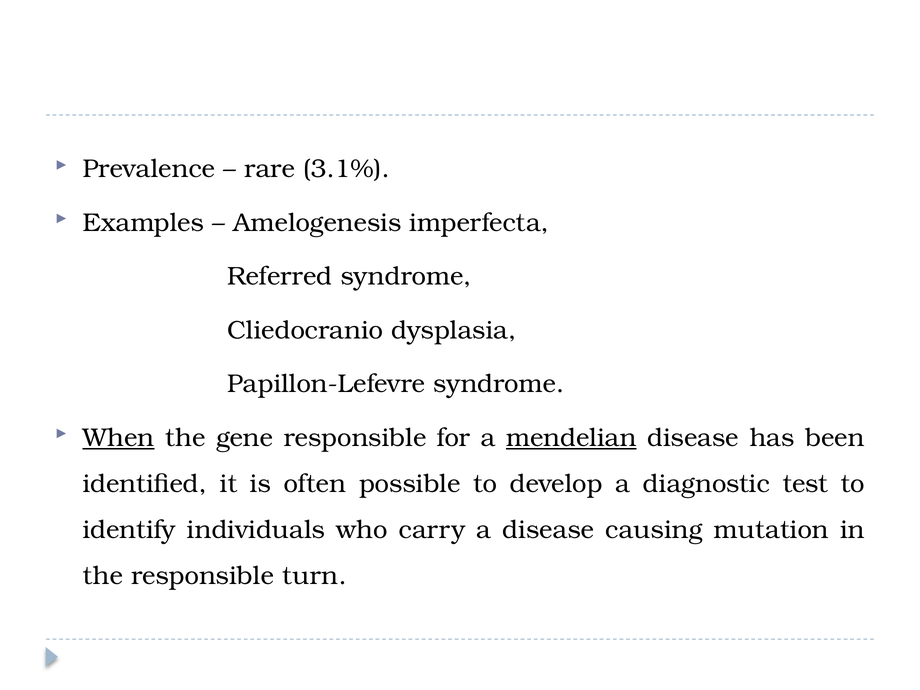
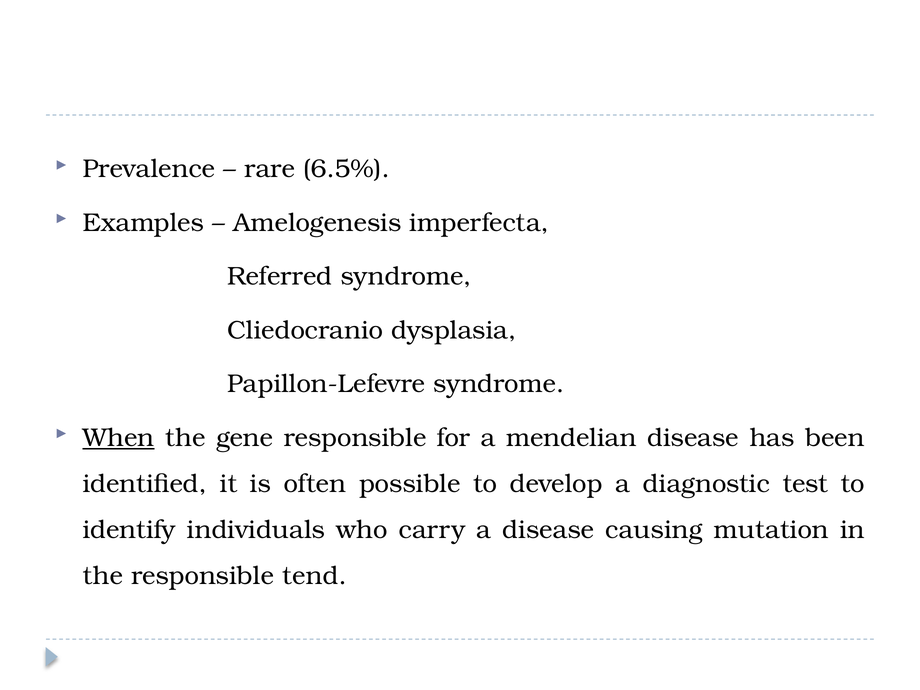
3.1%: 3.1% -> 6.5% (346, 169)
mendelian underline: present -> none (571, 438)
turn: turn -> tend (315, 576)
